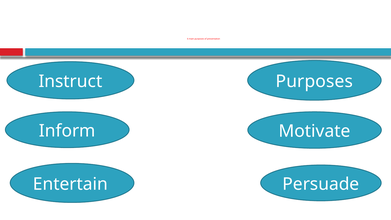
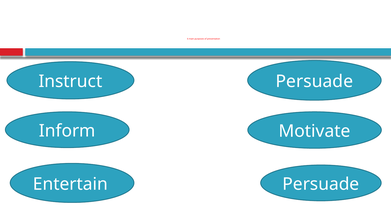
Purposes: Purposes -> Persuade (314, 81)
